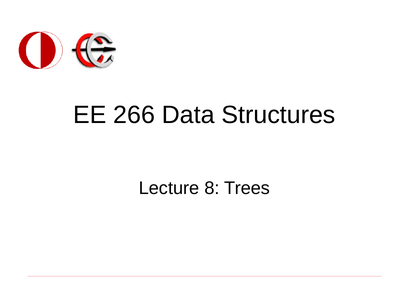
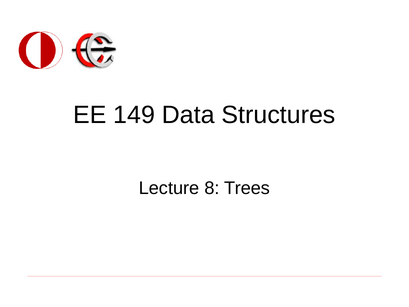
266: 266 -> 149 (134, 115)
